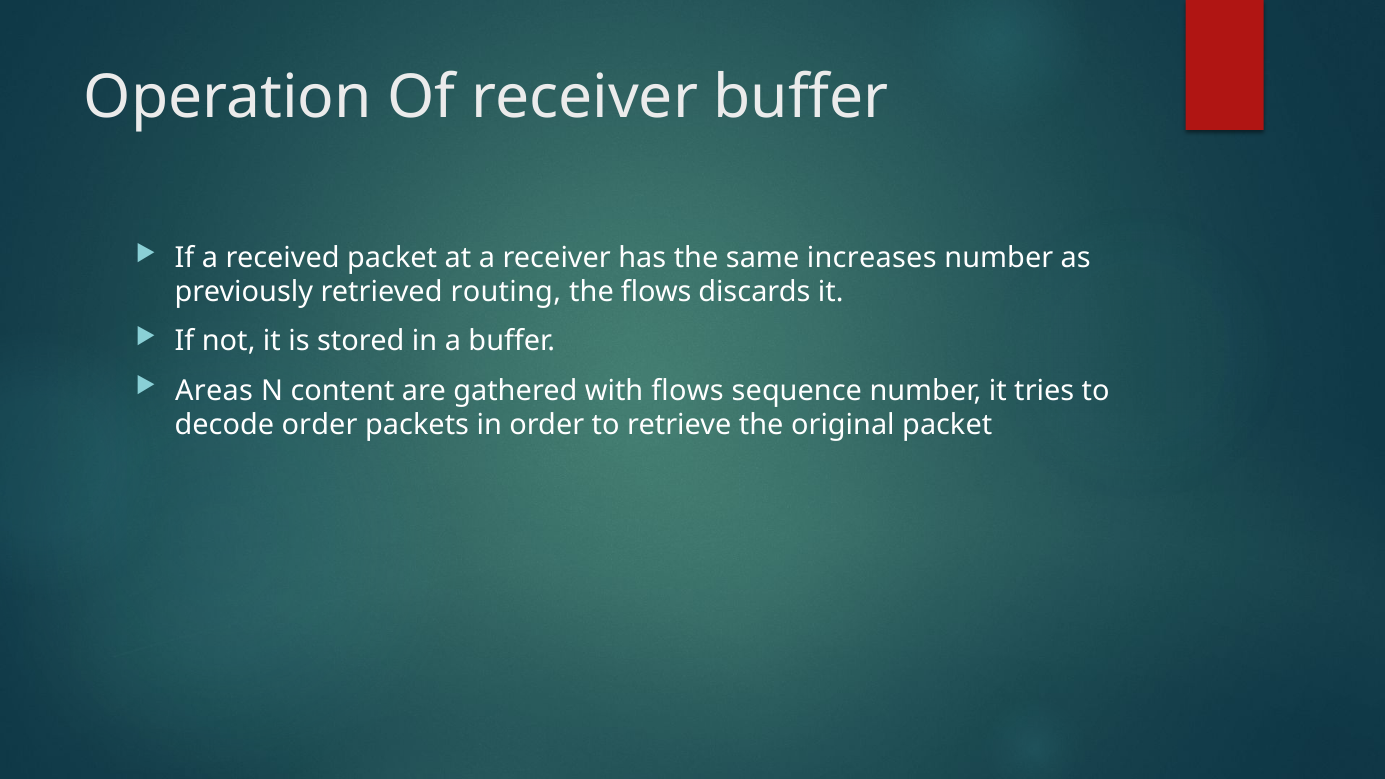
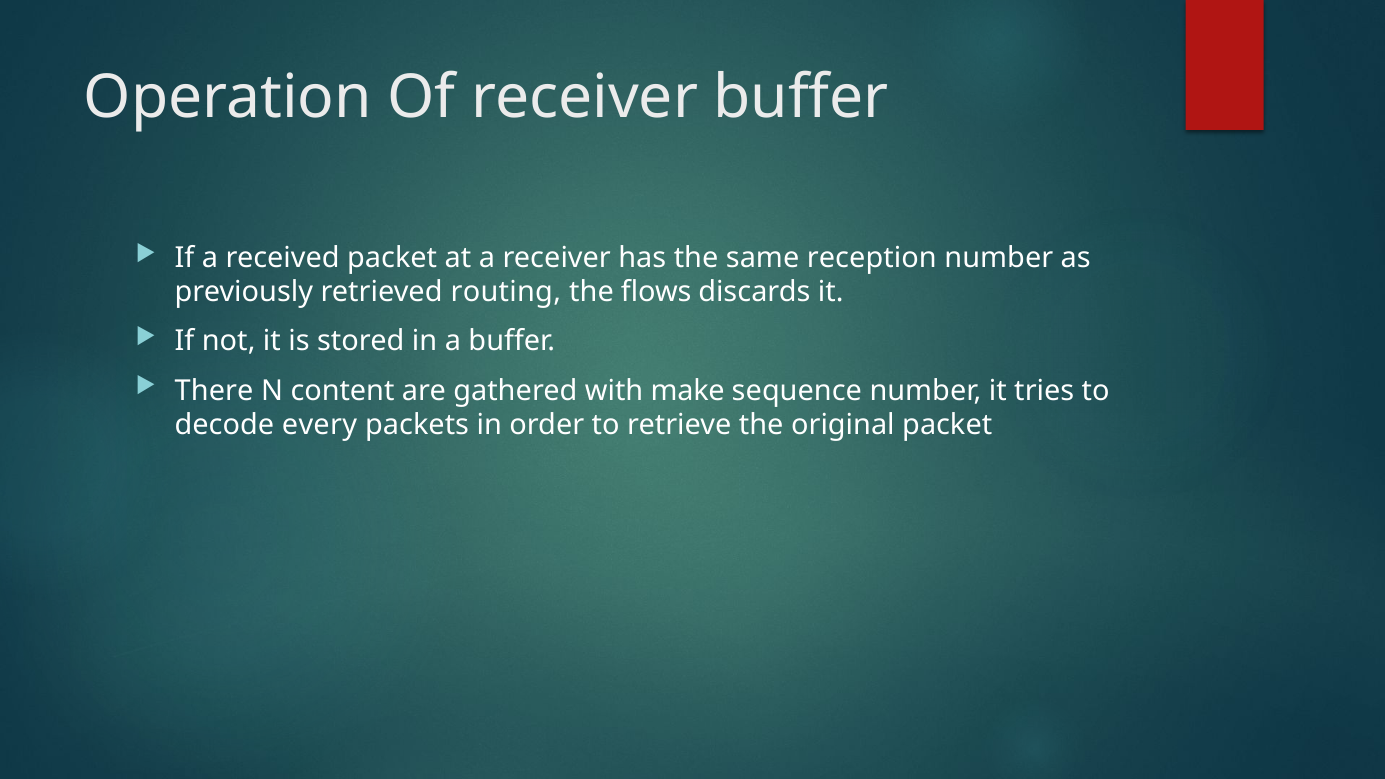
increases: increases -> reception (872, 258)
Areas: Areas -> There (214, 391)
with ﬂows: ﬂows -> make (688, 391)
decode order: order -> every (319, 425)
